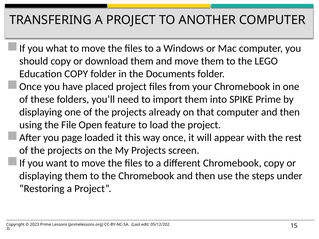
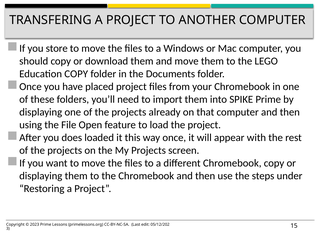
what: what -> store (57, 48)
page: page -> does (72, 138)
